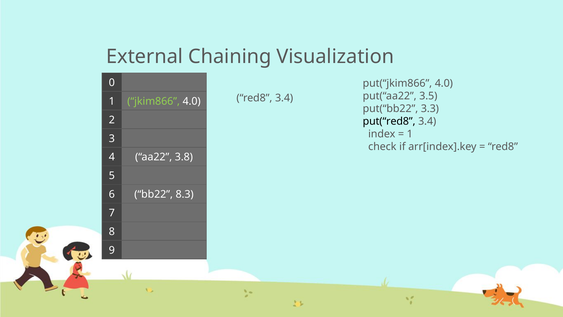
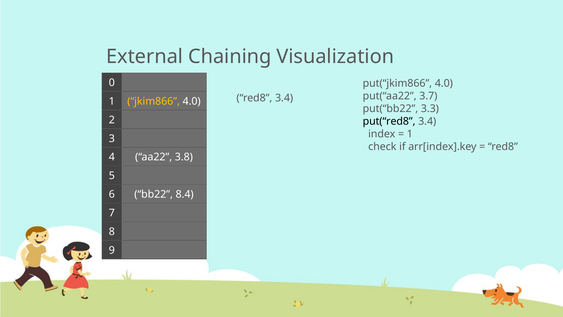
3.5: 3.5 -> 3.7 (428, 96)
jkim866 colour: light green -> yellow (154, 101)
8.3: 8.3 -> 8.4 (185, 194)
